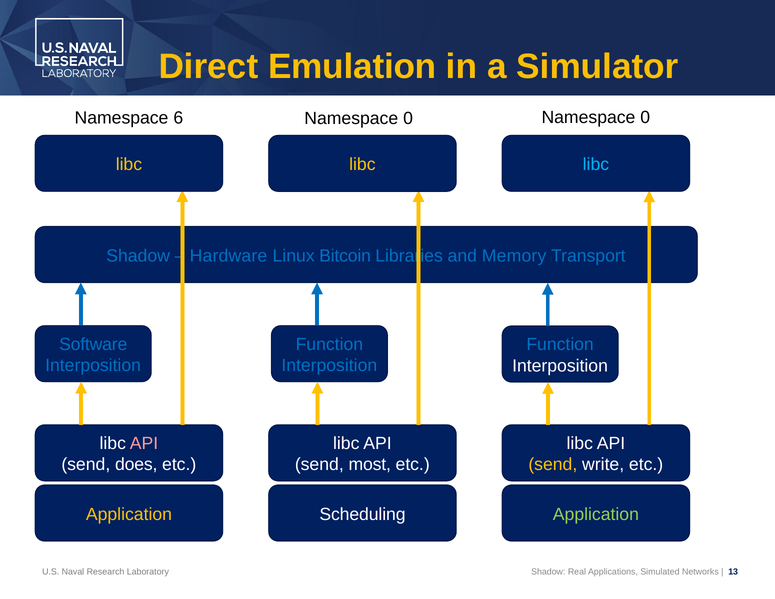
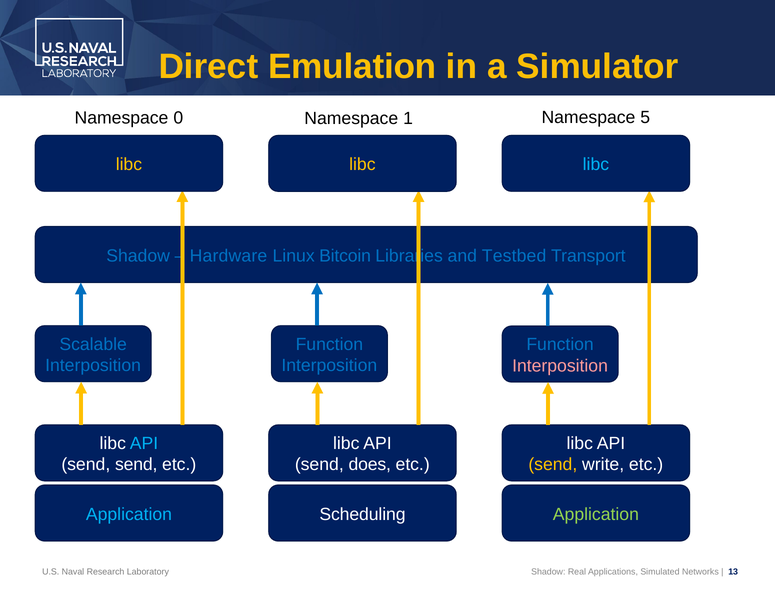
6: 6 -> 0 (178, 118)
0: 0 -> 1 (408, 118)
0: 0 -> 5 (645, 118)
Memory: Memory -> Testbed (514, 256)
Software: Software -> Scalable (93, 344)
Interposition colour: white -> pink (560, 366)
API colour: pink -> light blue (144, 443)
send does: does -> send (136, 465)
most: most -> does (370, 465)
Application colour: yellow -> light blue (129, 514)
